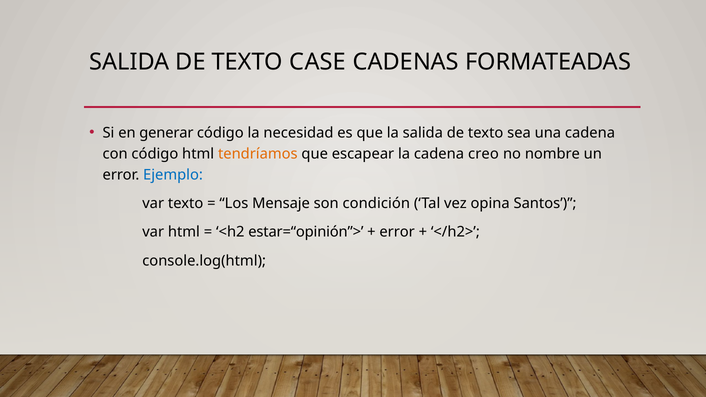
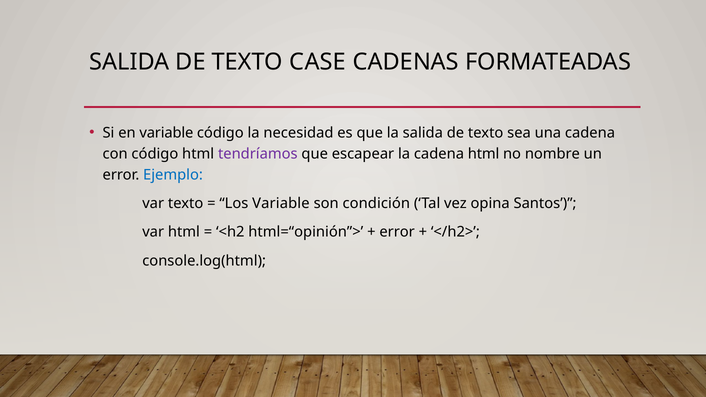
en generar: generar -> variable (166, 133)
tendríamos colour: orange -> purple (258, 154)
cadena creo: creo -> html (484, 154)
Los Mensaje: Mensaje -> Variable (281, 204)
estar=“opinión”>: estar=“opinión”> -> html=“opinión”> (306, 232)
